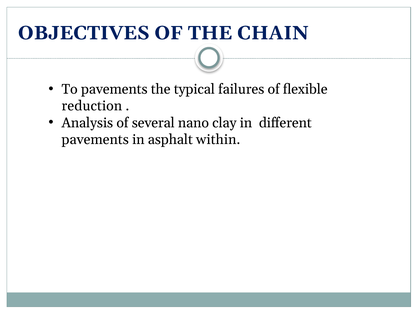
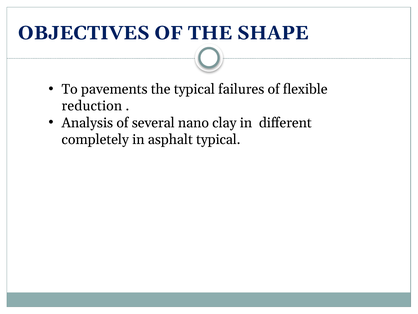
CHAIN: CHAIN -> SHAPE (273, 33)
pavements: pavements -> completely (95, 139)
asphalt within: within -> typical (218, 139)
